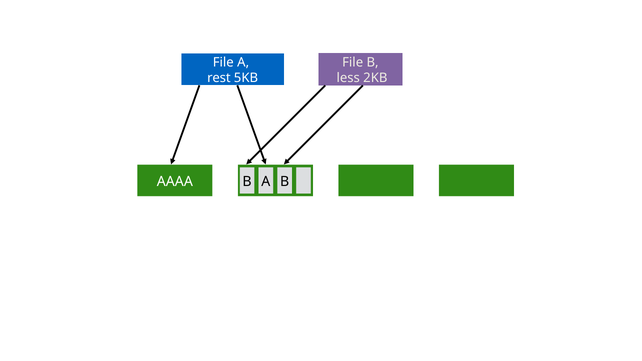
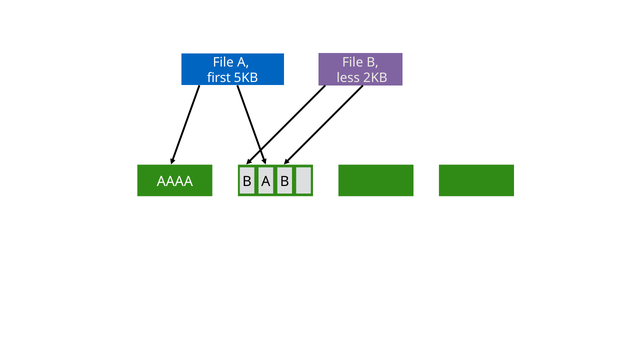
rest: rest -> first (219, 78)
